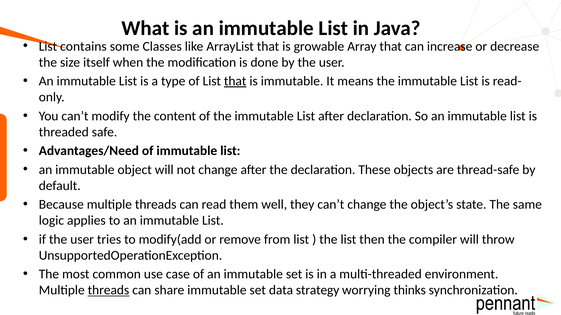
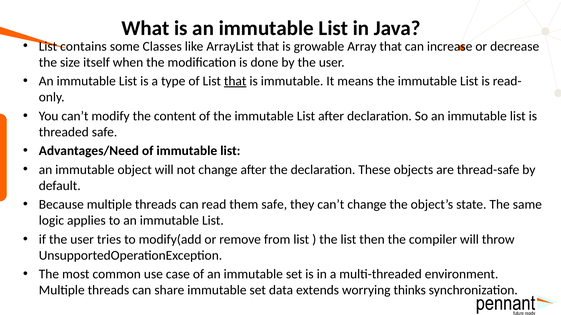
them well: well -> safe (274, 205)
threads underline: present -> none (108, 291)
strategy: strategy -> extends (318, 291)
